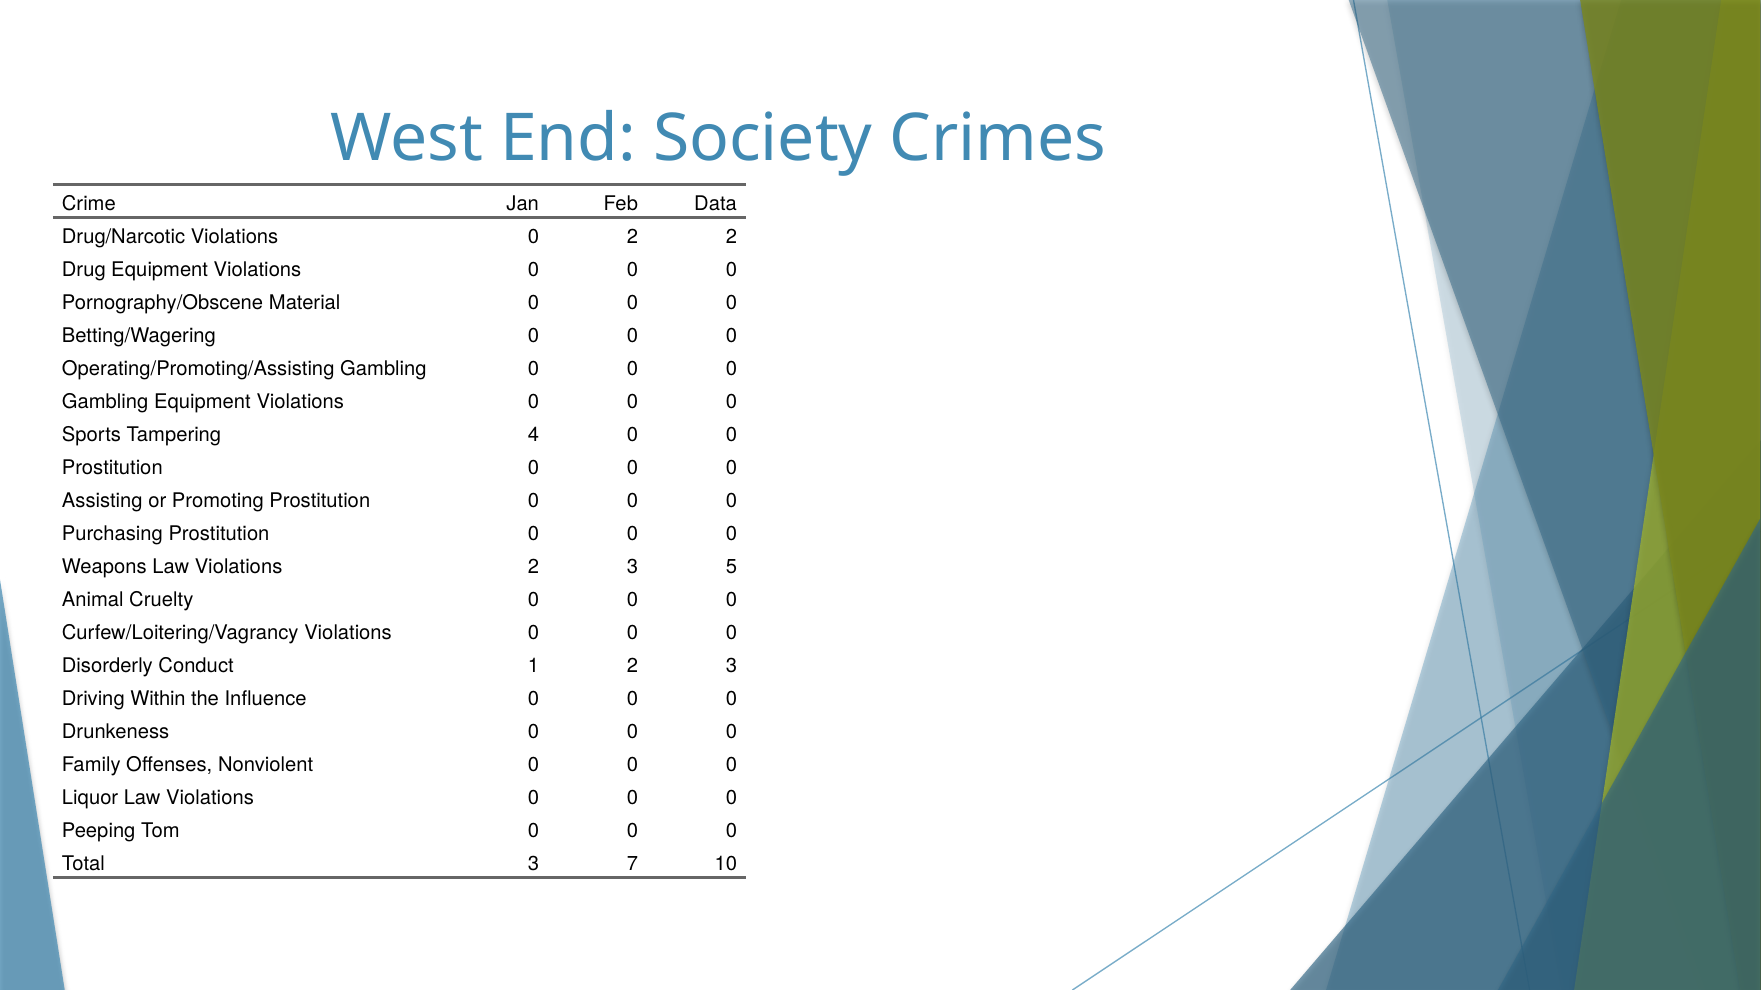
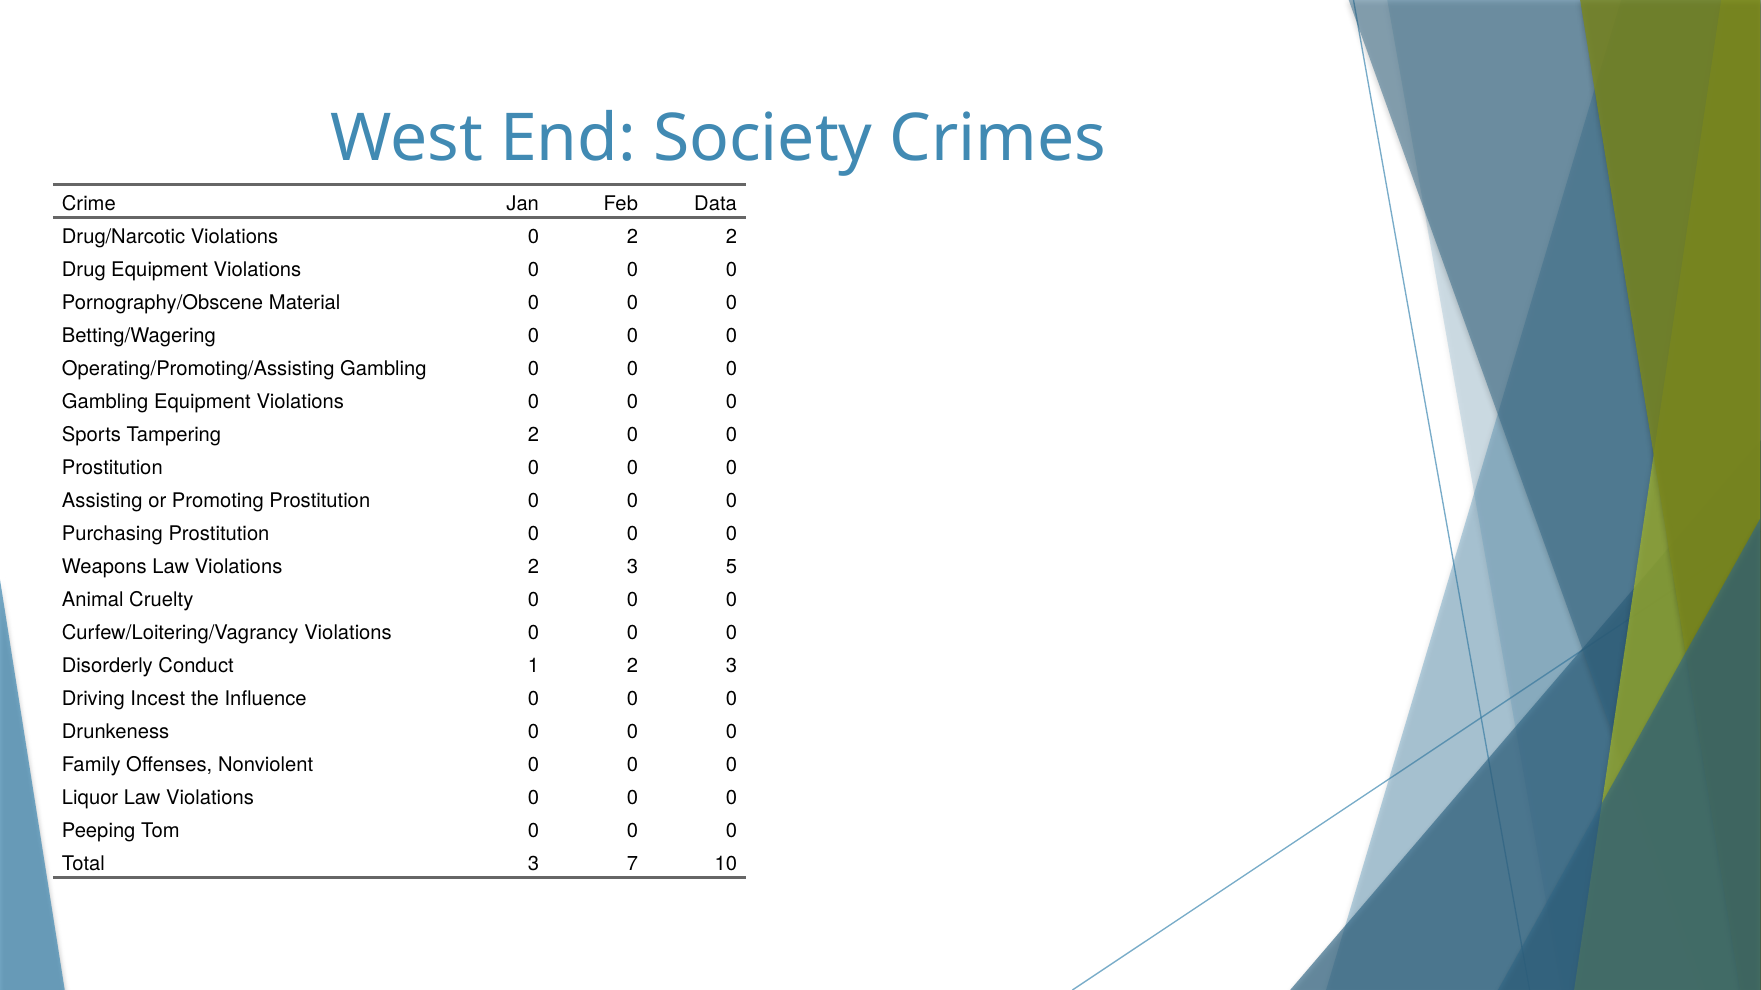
Tampering 4: 4 -> 2 (533, 435)
Within: Within -> Incest (158, 699)
